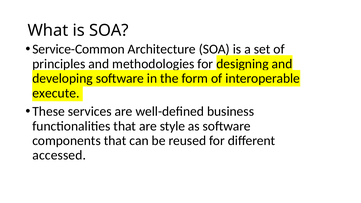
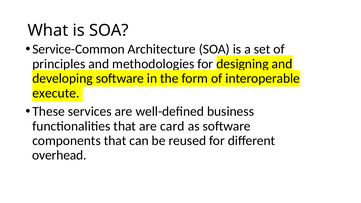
style: style -> card (172, 126)
accessed: accessed -> overhead (59, 155)
